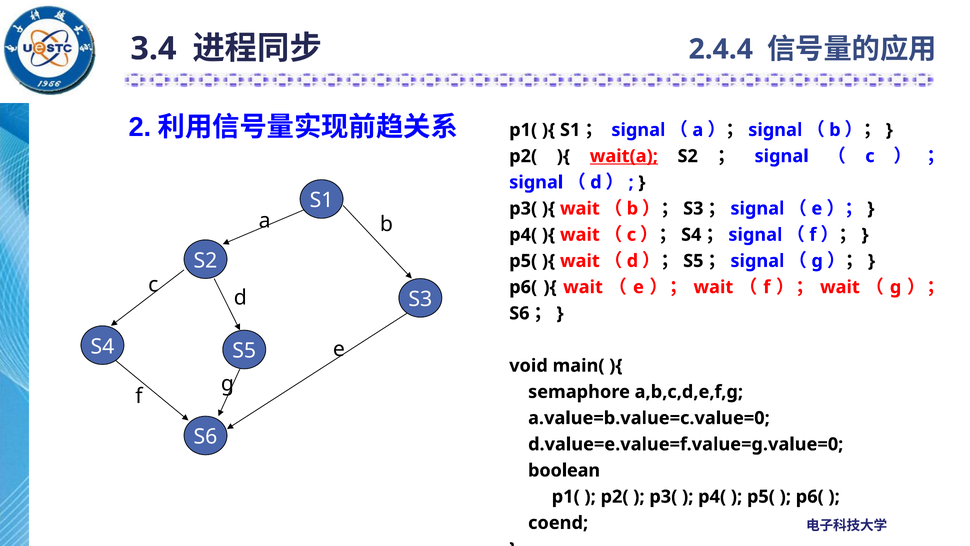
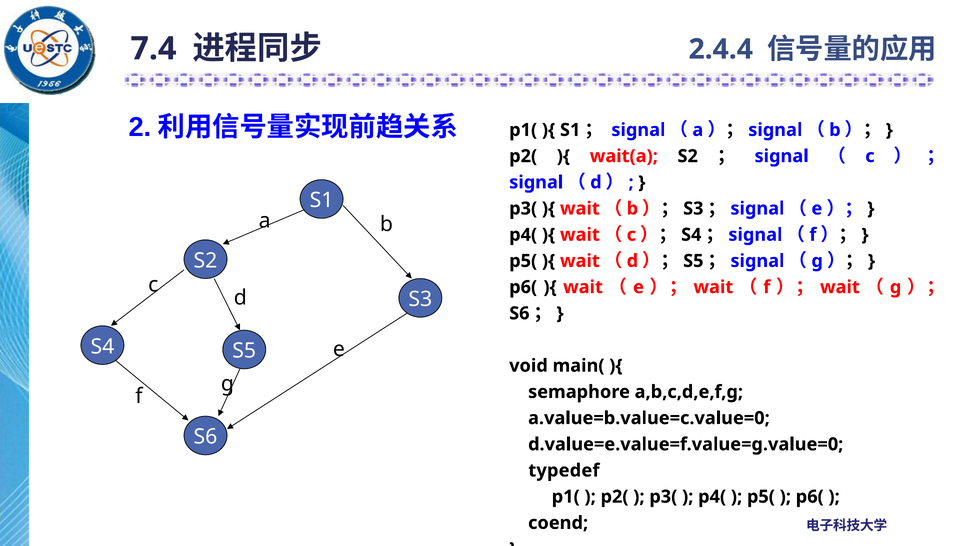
3.4: 3.4 -> 7.4 (153, 49)
wait(a underline: present -> none (624, 156)
boolean: boolean -> typedef (564, 470)
